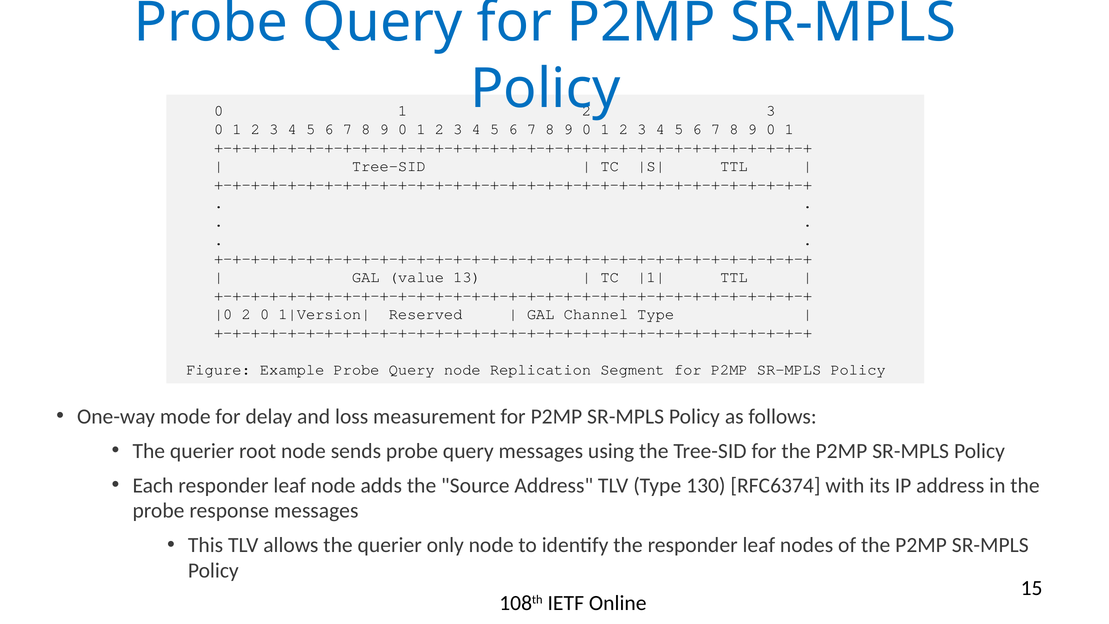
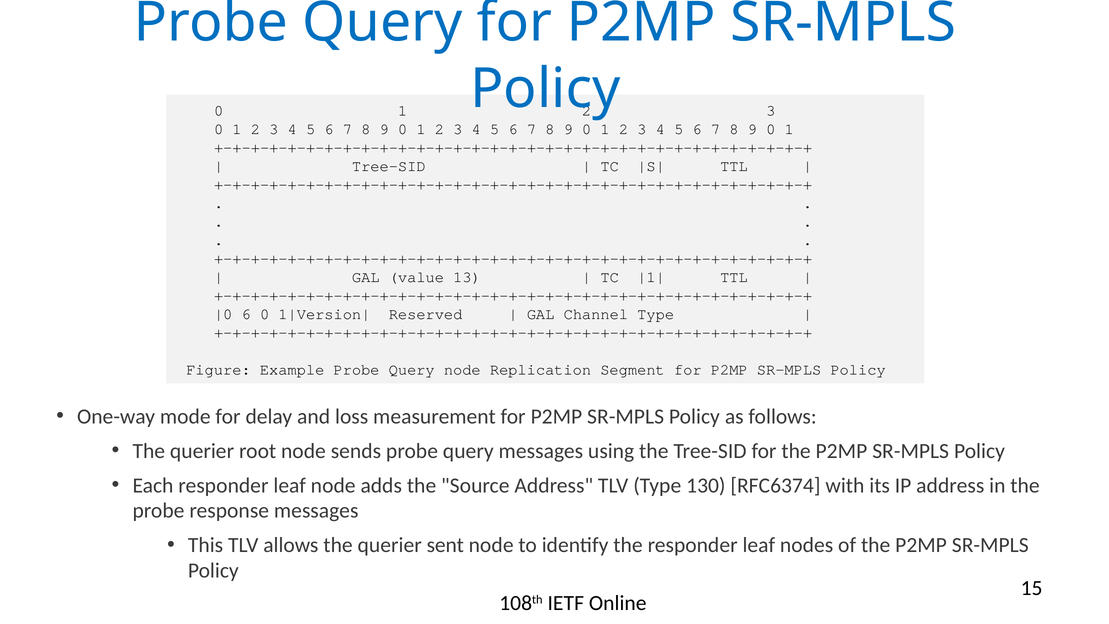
2: 2 -> 6 (246, 314)
only: only -> sent (445, 545)
